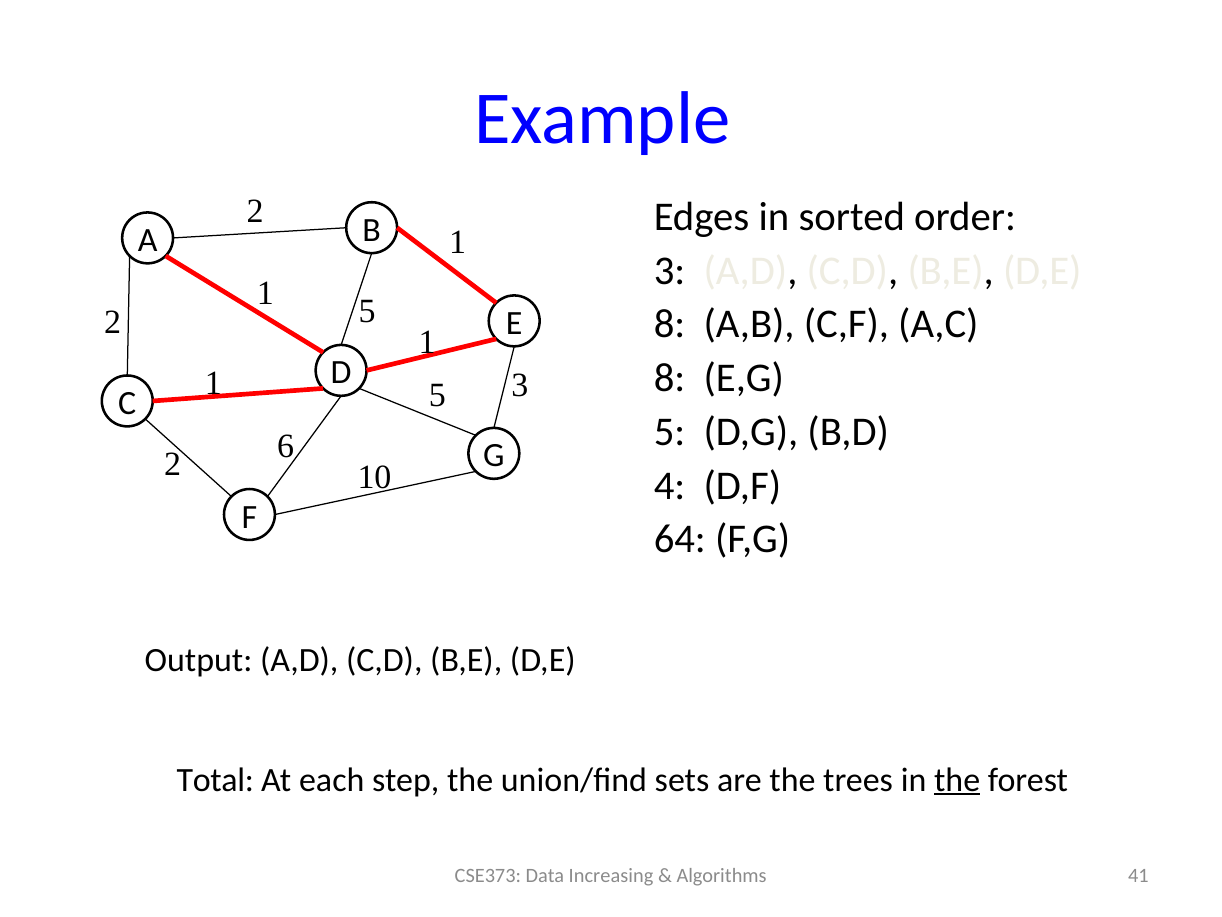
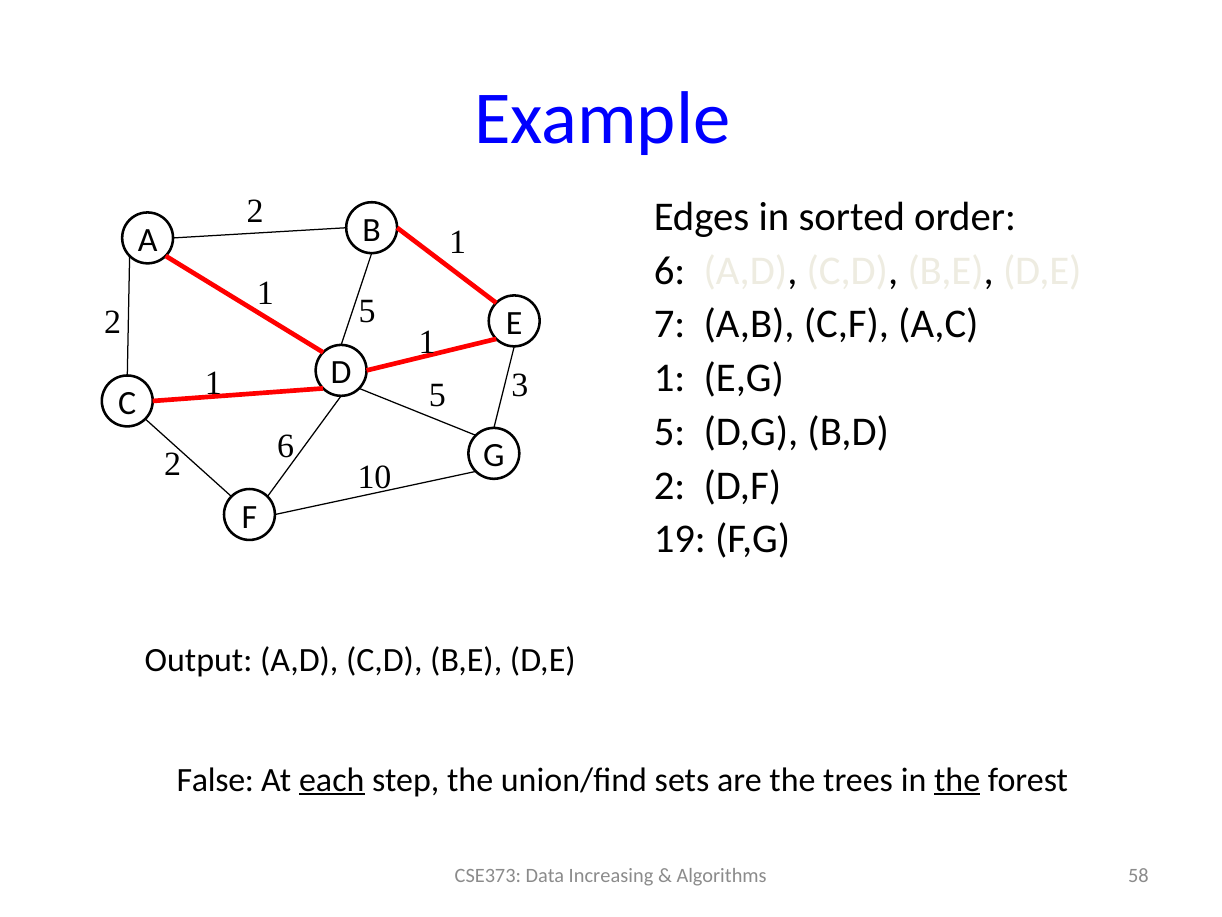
3: 3 -> 6 (670, 270)
8: 8 -> 7 (670, 324)
8: 8 -> 1 (670, 378)
4: 4 -> 2 (670, 485)
64: 64 -> 19 (680, 539)
Total: Total -> False (215, 779)
each underline: none -> present (332, 779)
41: 41 -> 58 (1138, 875)
